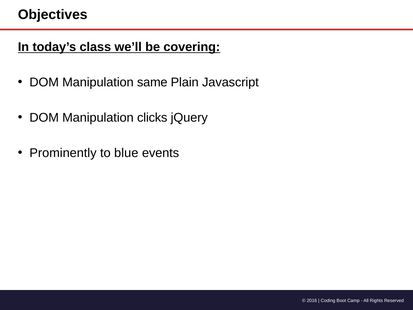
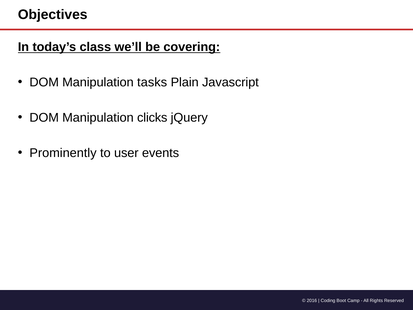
same: same -> tasks (152, 82)
blue: blue -> user (126, 153)
